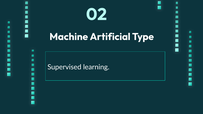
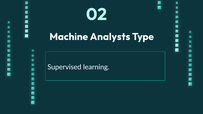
Artificial: Artificial -> Analysts (110, 37)
